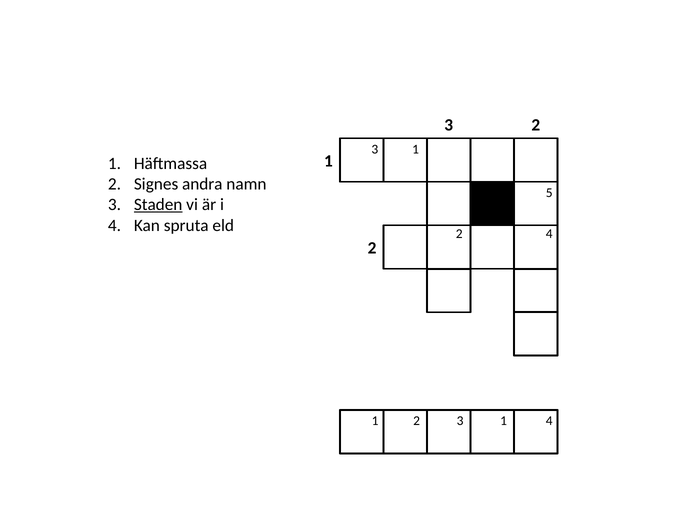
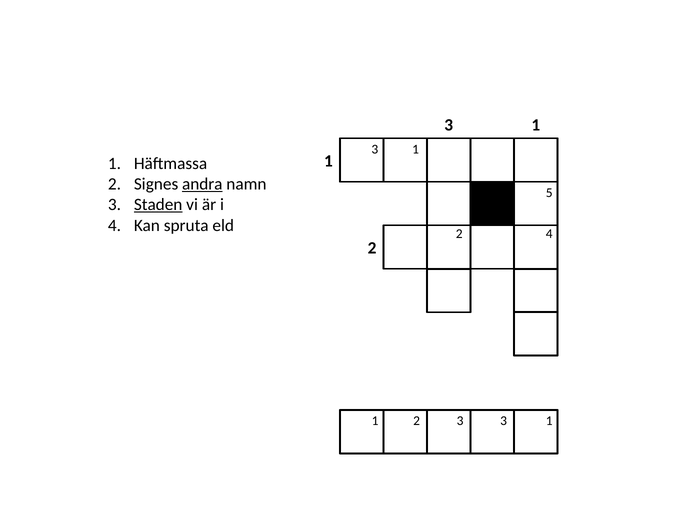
2: 2 -> 1 (536, 125)
andra underline: none -> present (202, 184)
1: 1 -> 3 (504, 421)
4: 4 -> 1 (549, 421)
